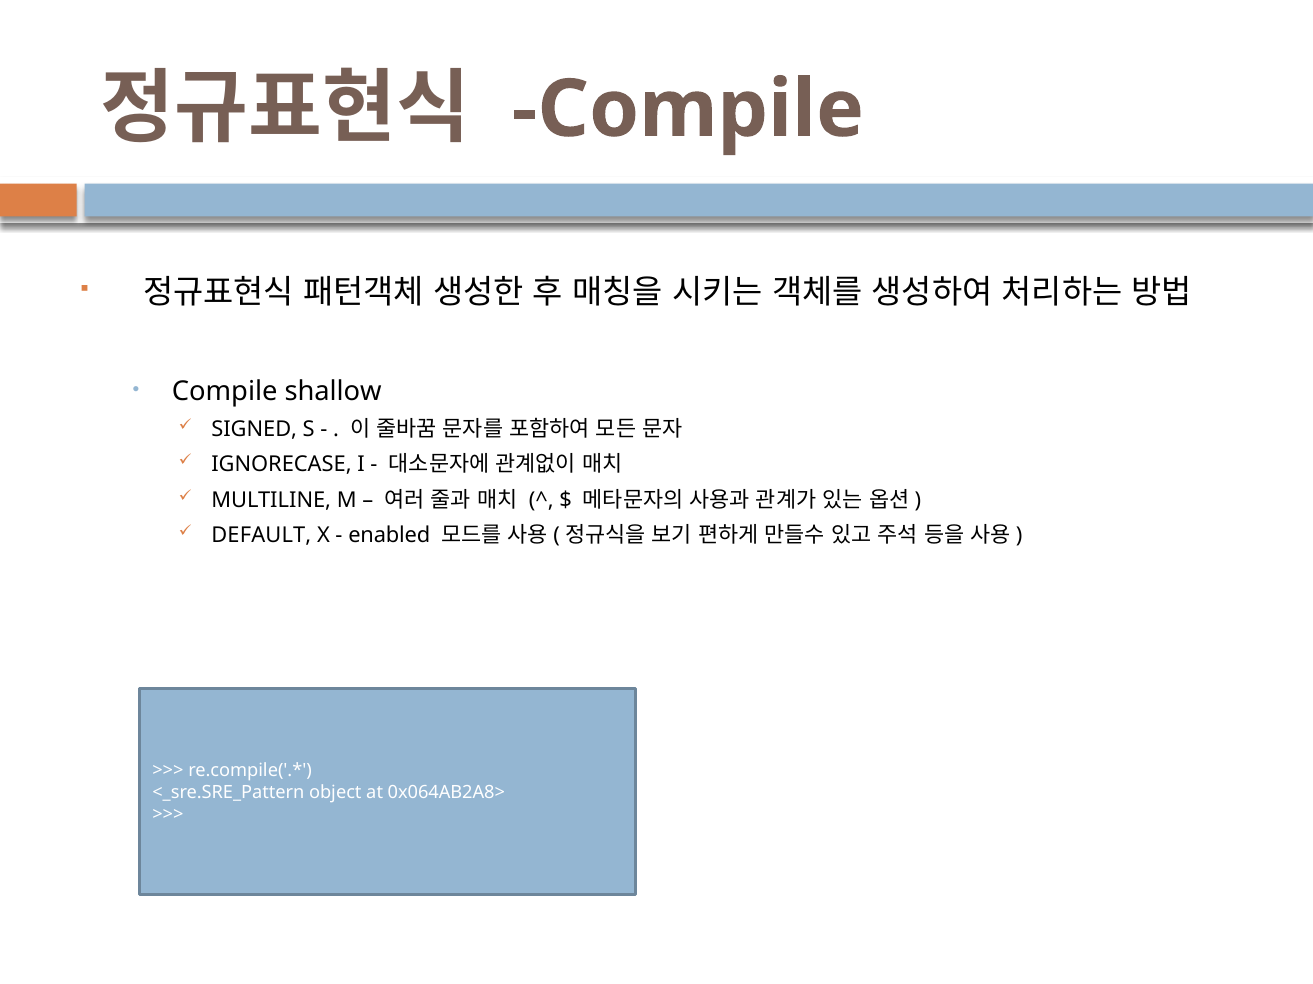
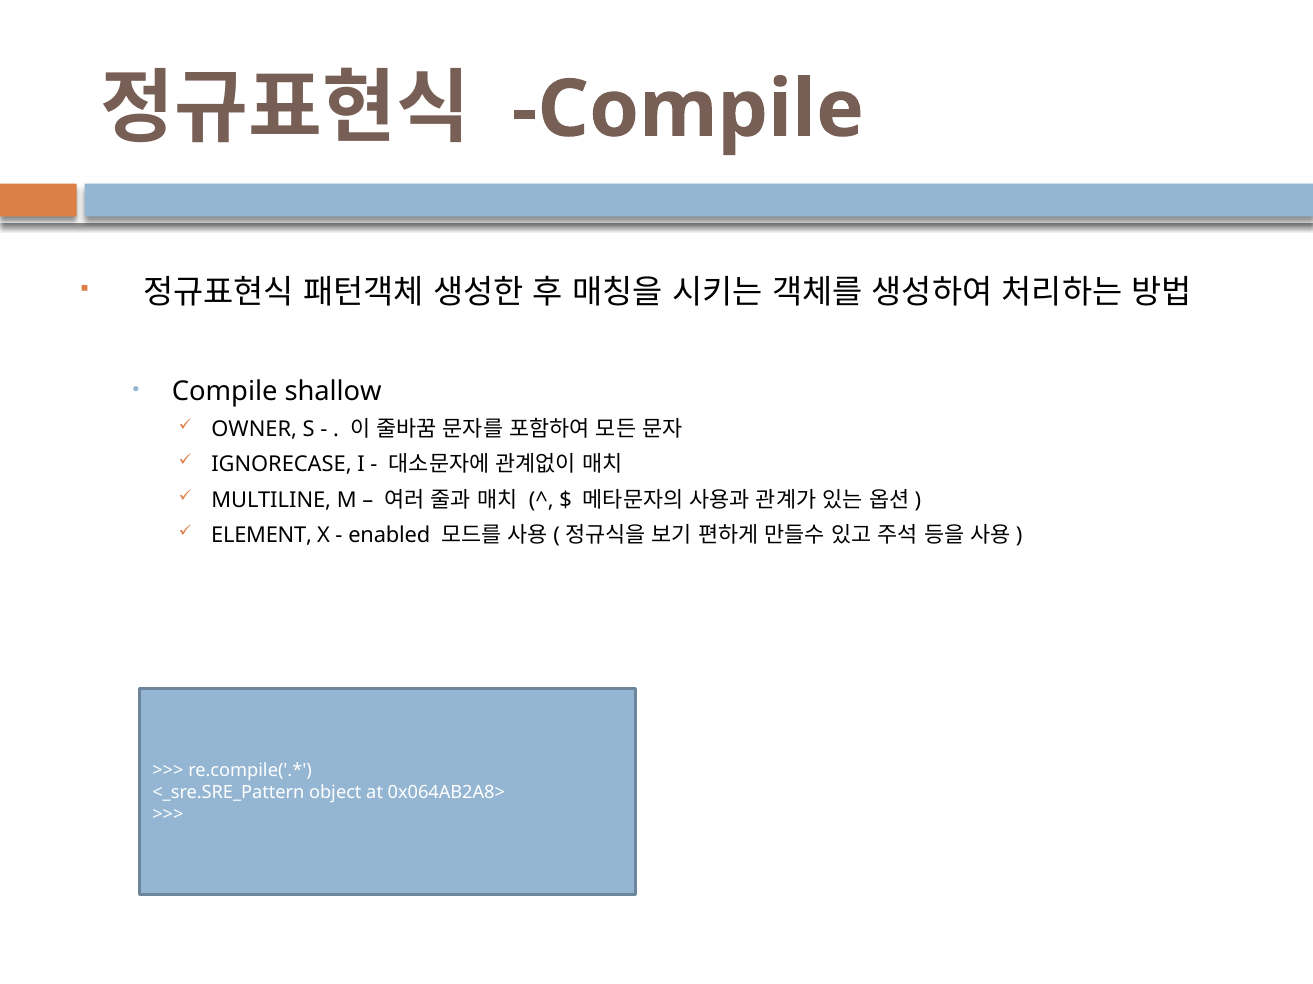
SIGNED: SIGNED -> OWNER (254, 430)
DEFAULT: DEFAULT -> ELEMENT (262, 536)
